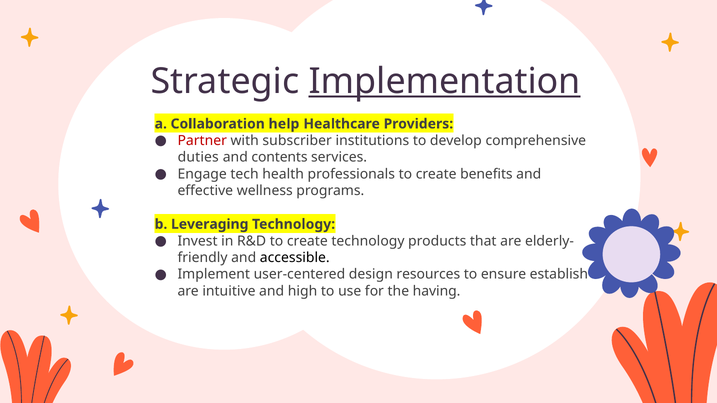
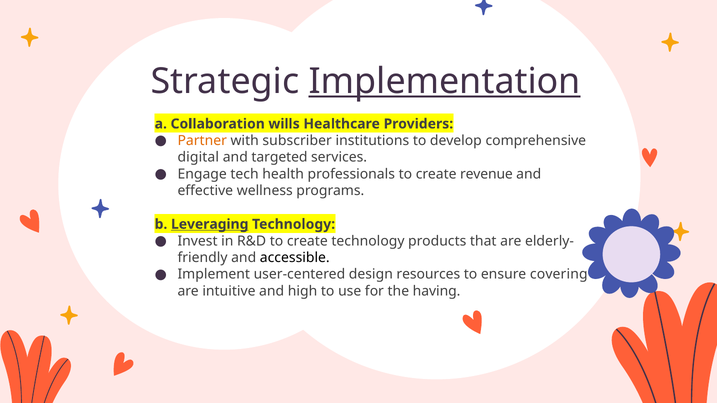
help: help -> wills (284, 124)
Partner colour: red -> orange (202, 141)
duties: duties -> digital (198, 157)
contents: contents -> targeted (279, 157)
benefits: benefits -> revenue (486, 174)
Leveraging underline: none -> present (210, 224)
establish: establish -> covering (559, 275)
